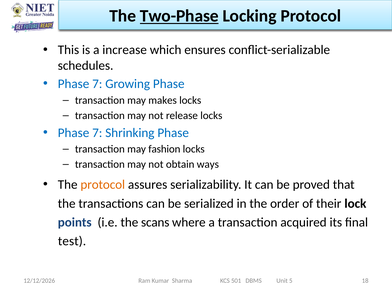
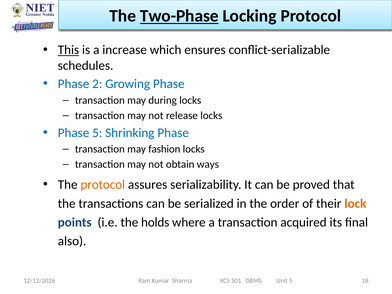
This underline: none -> present (68, 50)
7: 7 -> 2 (97, 84)
makes: makes -> during (163, 100)
7: 7 -> 5 (97, 133)
lock colour: black -> orange (355, 203)
scans: scans -> holds (155, 222)
test: test -> also (72, 241)
